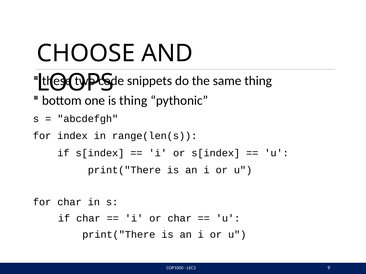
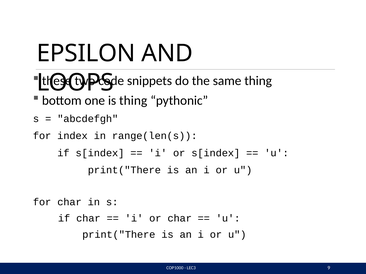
CHOOSE: CHOOSE -> EPSILON (86, 53)
